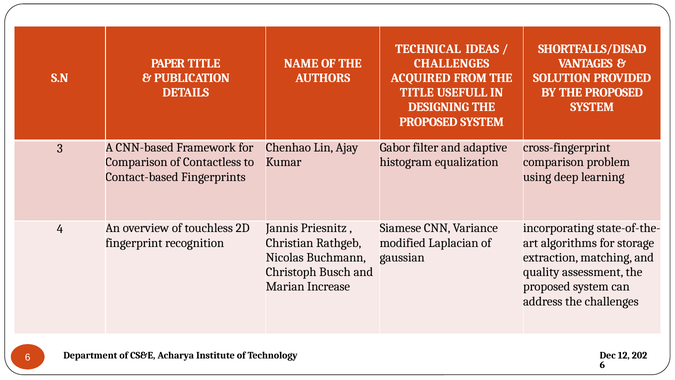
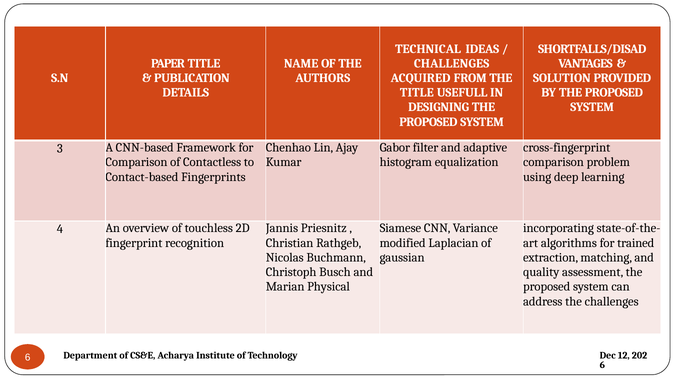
storage: storage -> trained (636, 243)
Increase: Increase -> Physical (329, 287)
